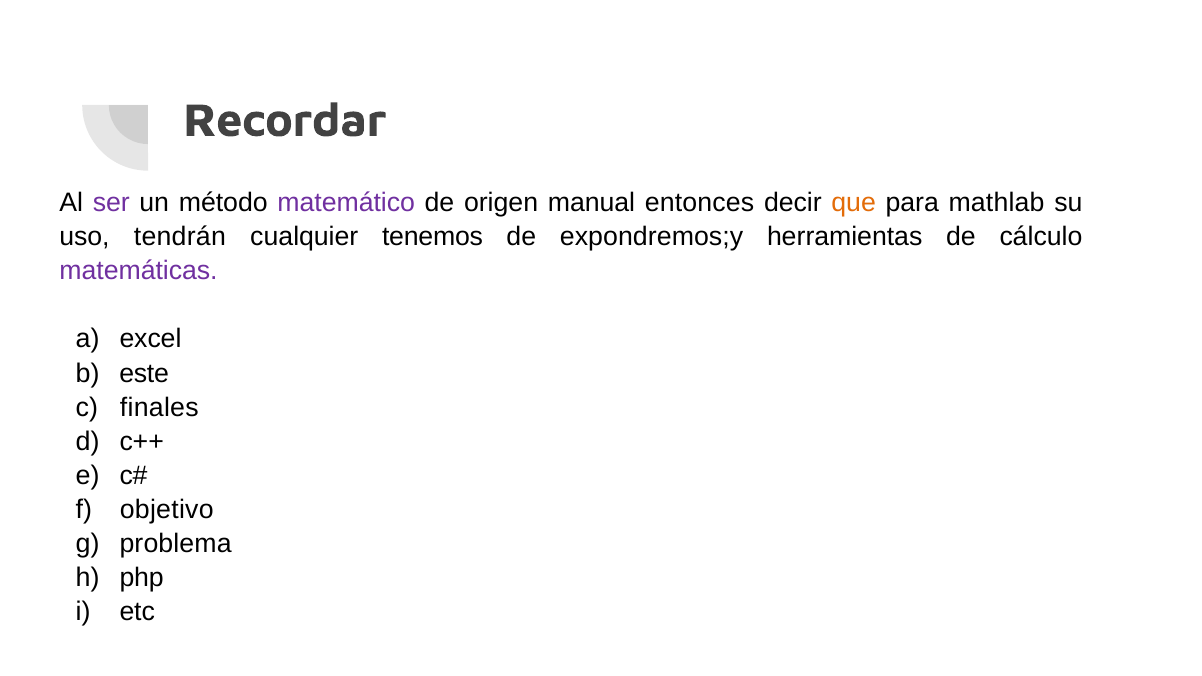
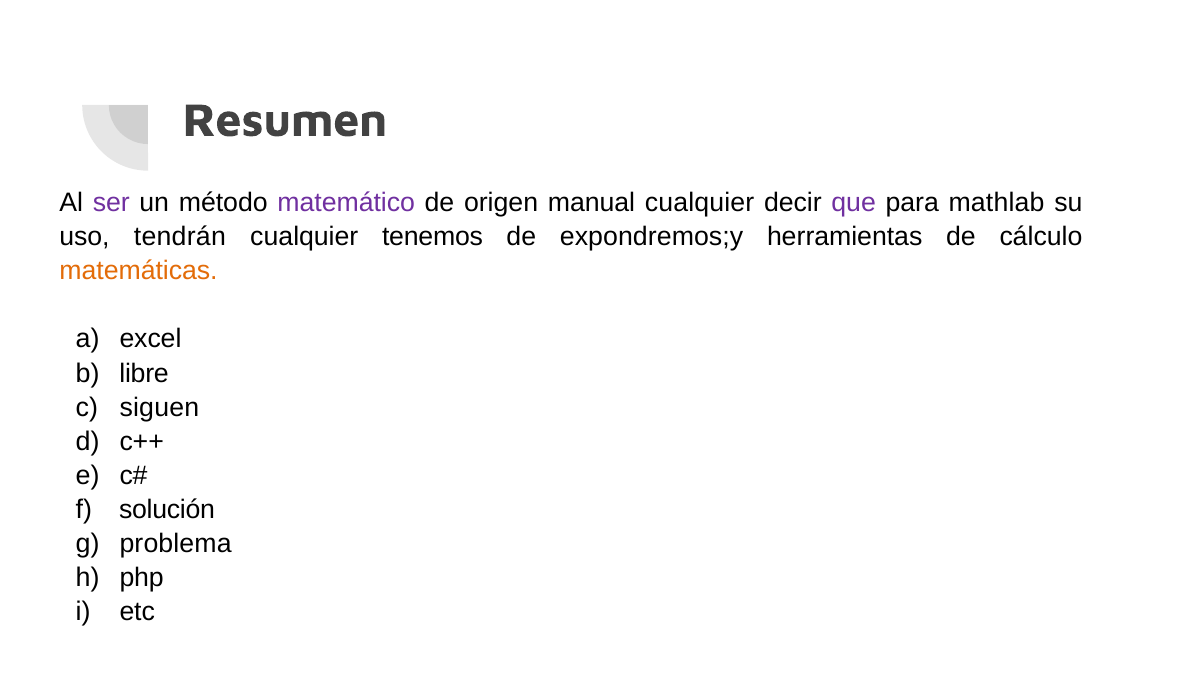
Recordar: Recordar -> Resumen (285, 120)
manual entonces: entonces -> cualquier (700, 203)
que colour: orange -> purple (854, 203)
matemáticas colour: purple -> orange (139, 271)
este: este -> libre (144, 373)
finales: finales -> siguen (159, 407)
objetivo: objetivo -> solución (167, 510)
